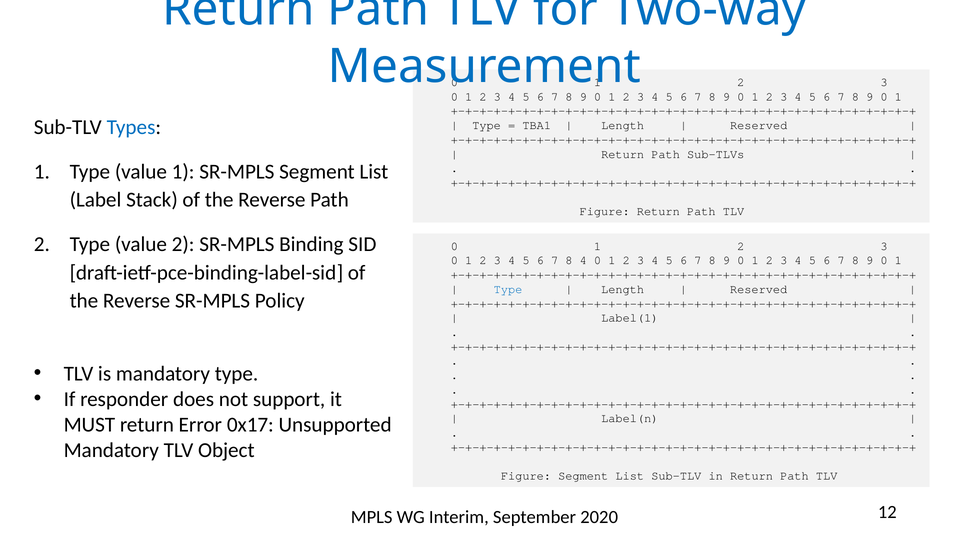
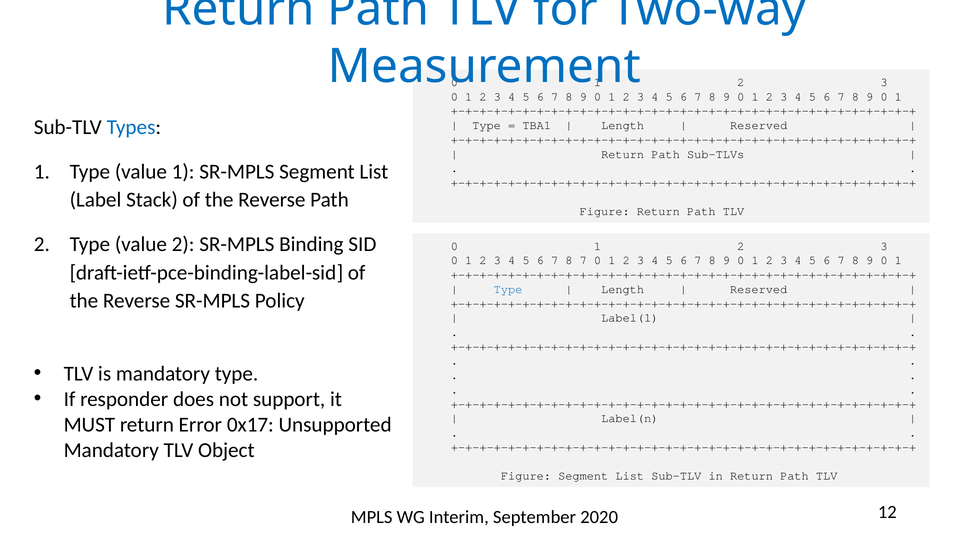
8 4: 4 -> 7 (583, 260)
